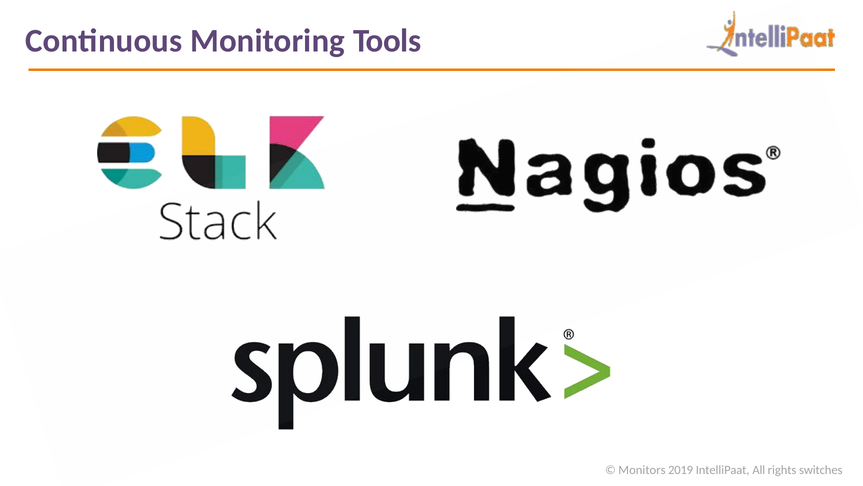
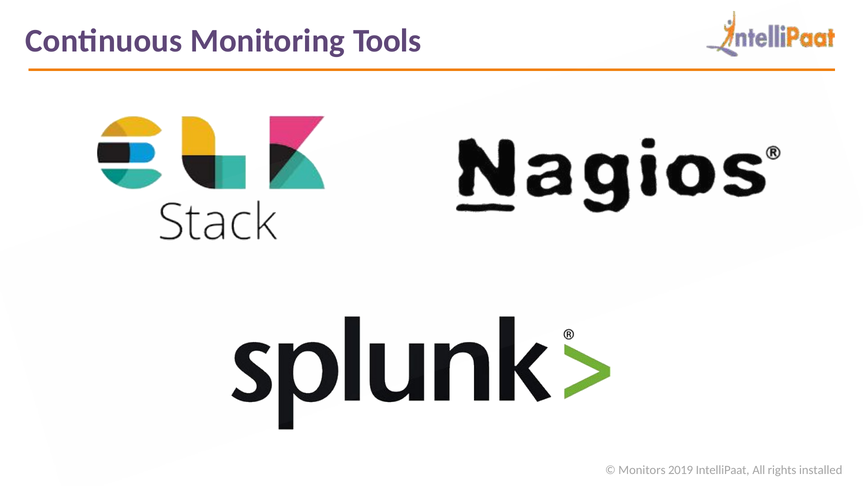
switches: switches -> installed (821, 470)
